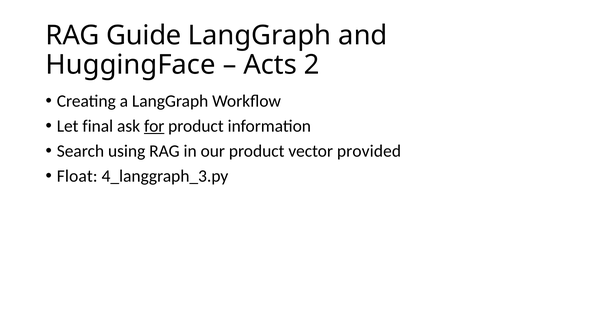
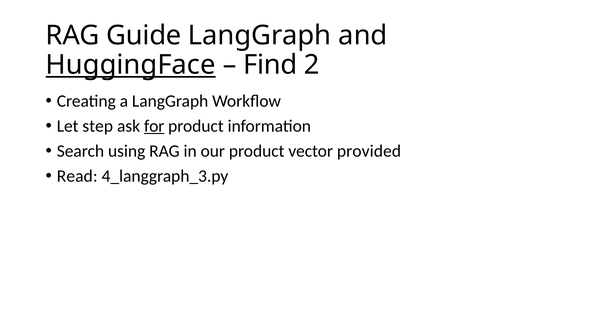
HuggingFace underline: none -> present (131, 65)
Acts: Acts -> Find (270, 65)
final: final -> step (98, 126)
Float: Float -> Read (77, 176)
